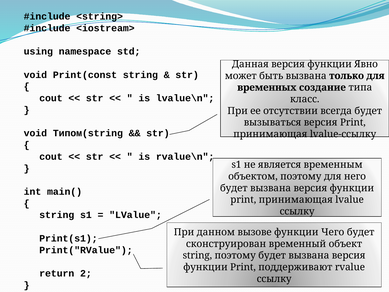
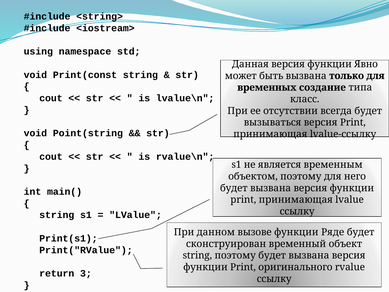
Типом(string: Типом(string -> Point(string (88, 133)
Чего: Чего -> Ряде (333, 232)
поддерживают: поддерживают -> оригинального (295, 267)
2: 2 -> 3 (86, 273)
